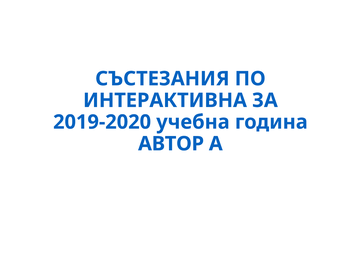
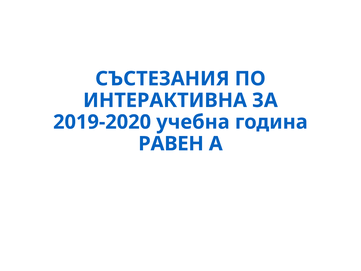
АВТОР: АВТОР -> РАВЕН (171, 144)
